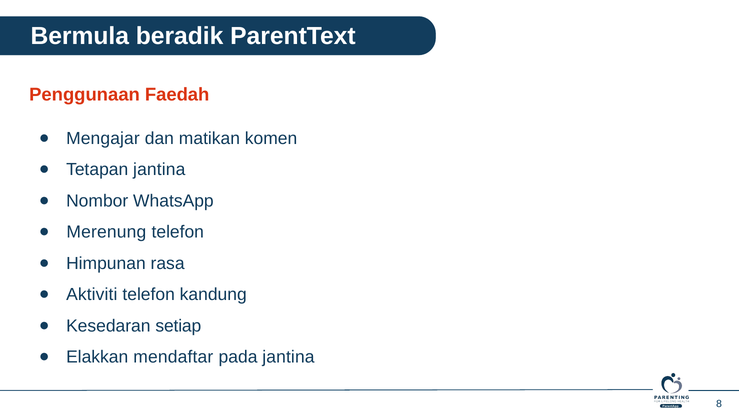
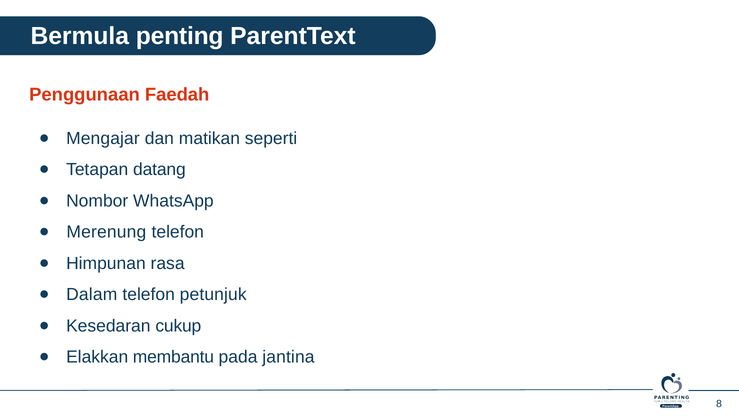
beradik: beradik -> penting (180, 36)
komen: komen -> seperti (271, 138)
Tetapan jantina: jantina -> datang (159, 170)
Aktiviti: Aktiviti -> Dalam (92, 294)
kandung: kandung -> petunjuk (213, 294)
setiap: setiap -> cukup (178, 326)
mendaftar: mendaftar -> membantu (173, 357)
